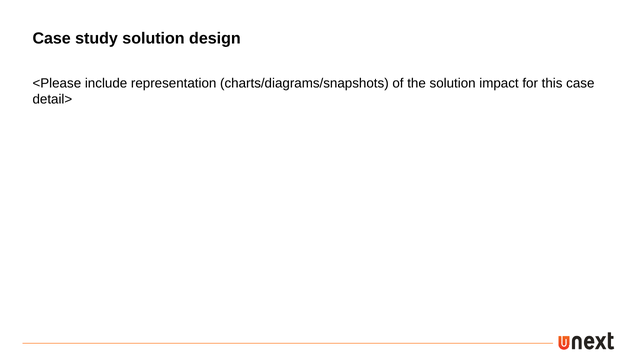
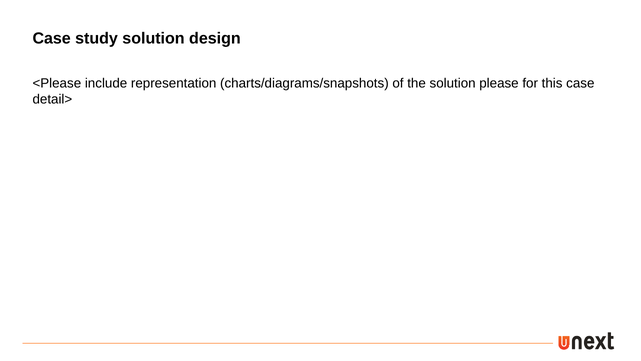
impact: impact -> please (499, 83)
